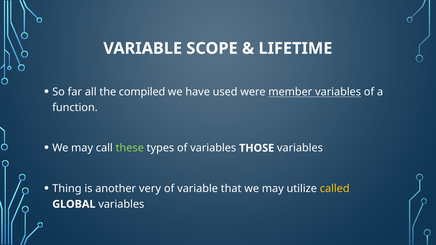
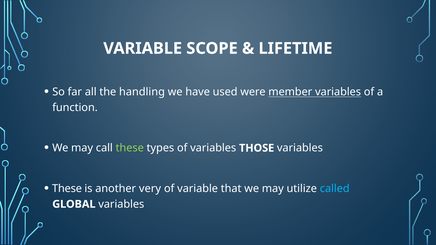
compiled: compiled -> handling (142, 92)
Thing: Thing -> These (67, 189)
called colour: yellow -> light blue (335, 189)
